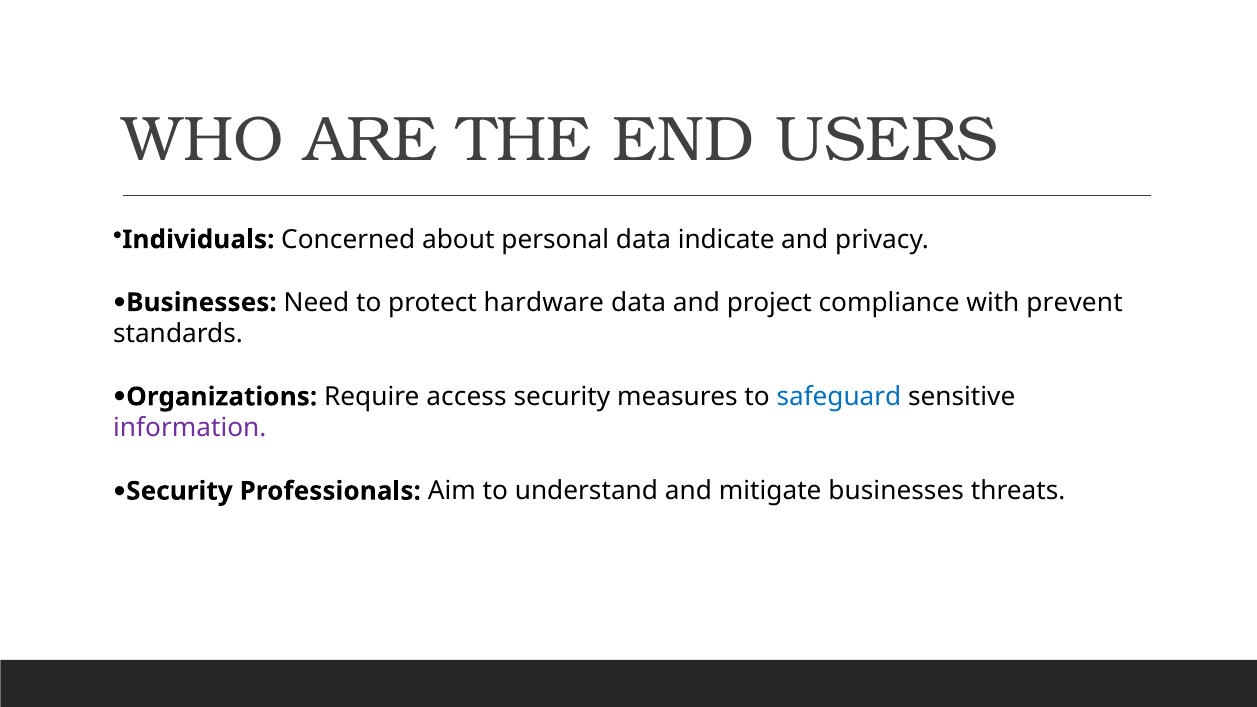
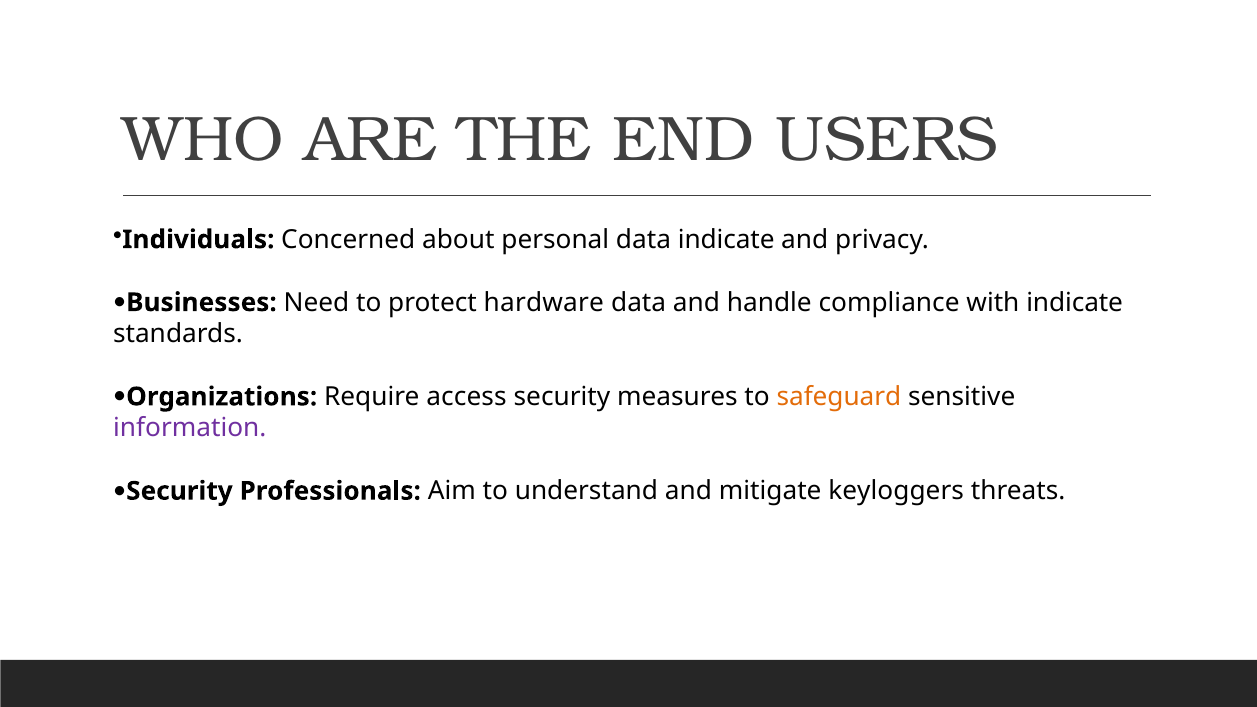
project: project -> handle (769, 302)
with prevent: prevent -> indicate (1075, 302)
safeguard colour: blue -> orange (839, 397)
mitigate businesses: businesses -> keyloggers (896, 491)
